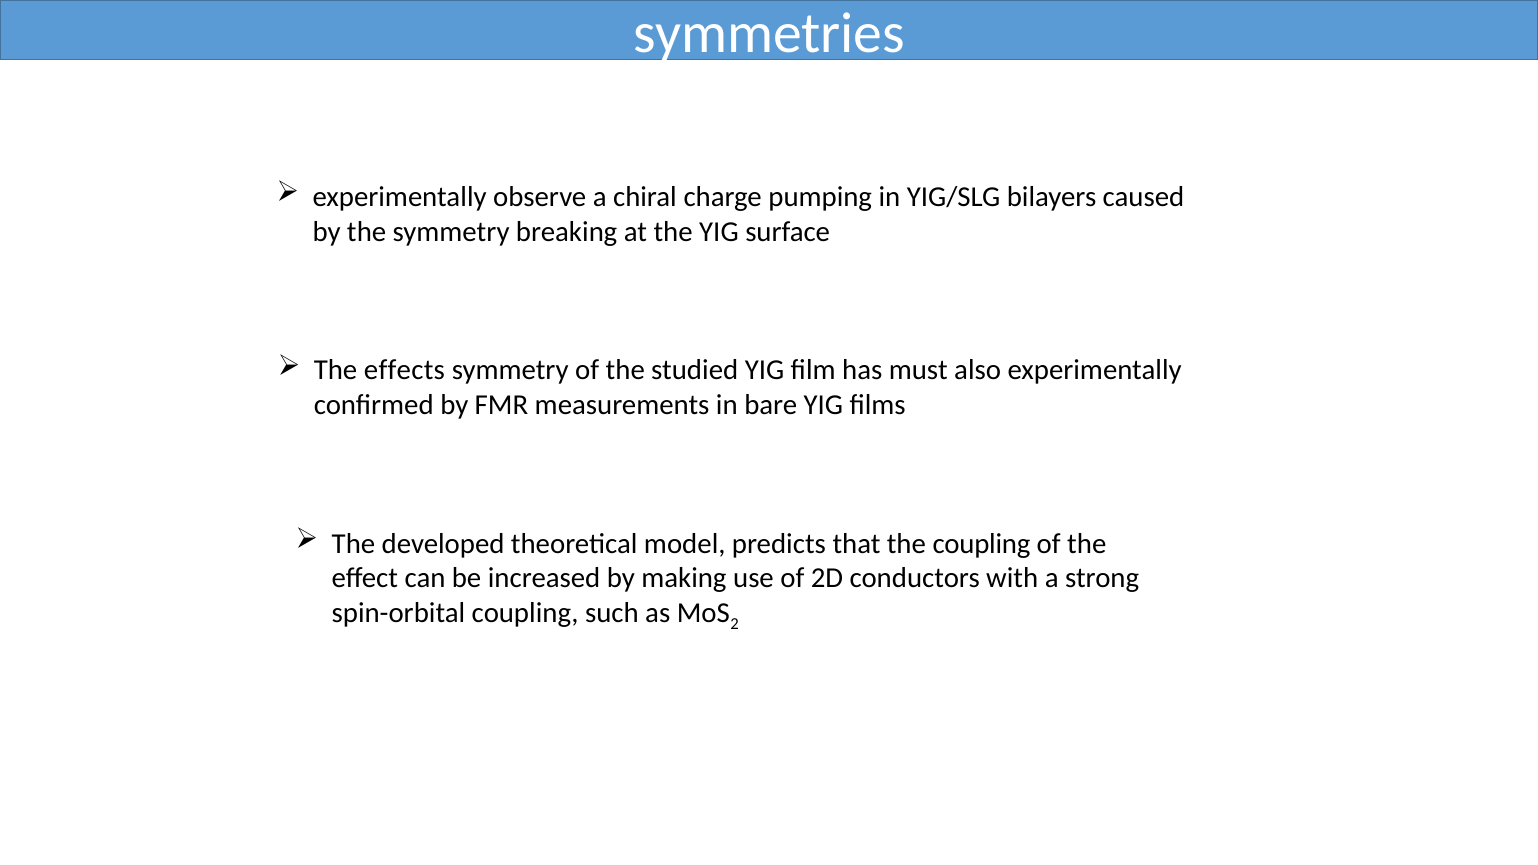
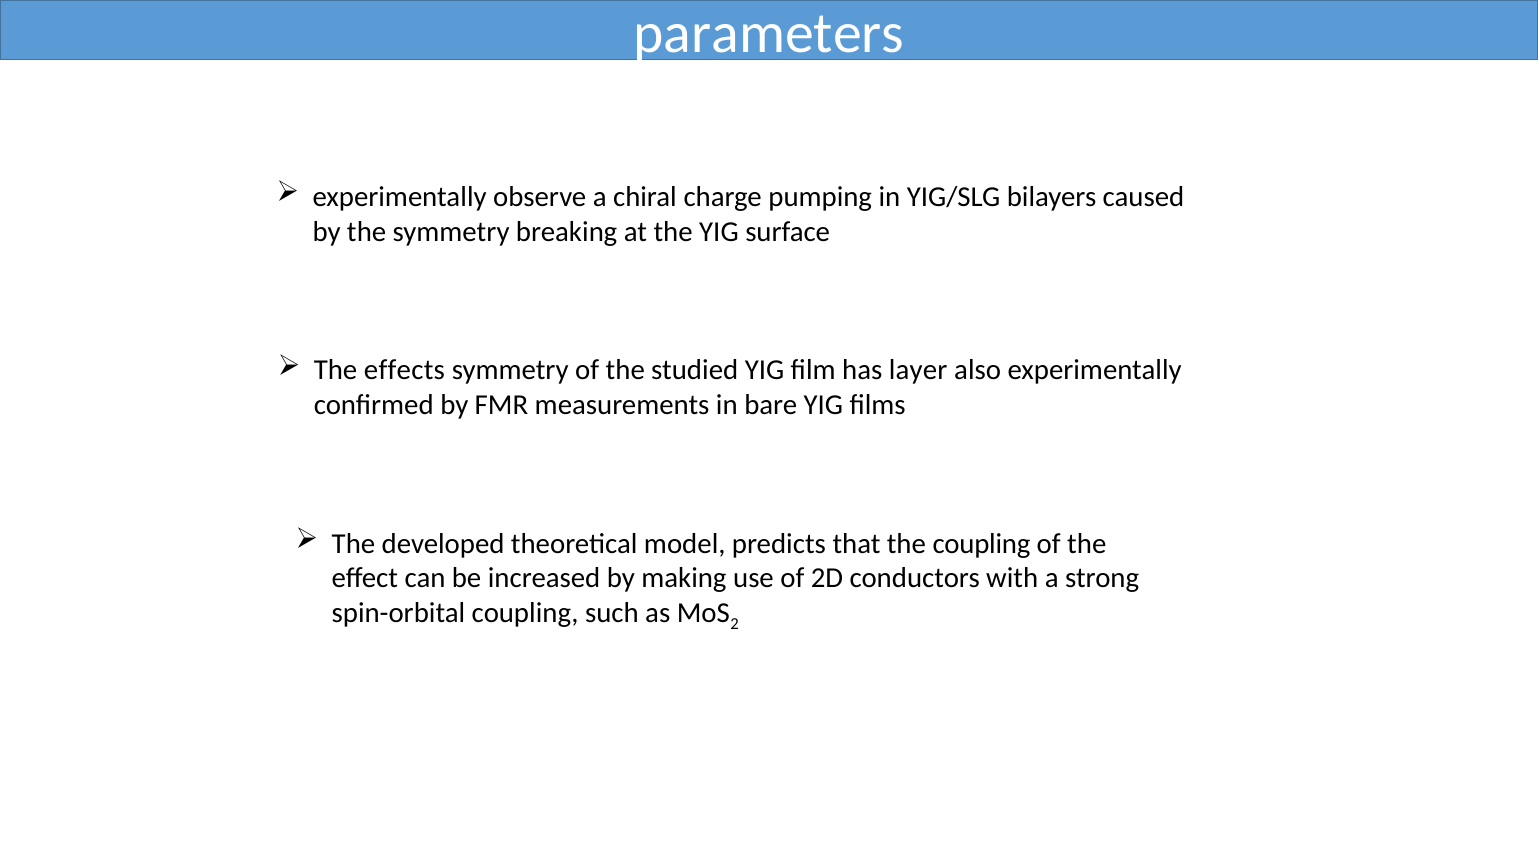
symmetries: symmetries -> parameters (769, 34)
must: must -> layer (918, 370)
